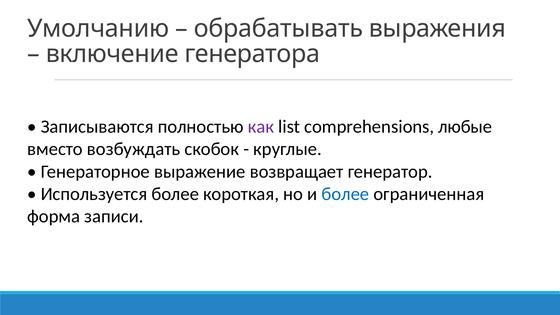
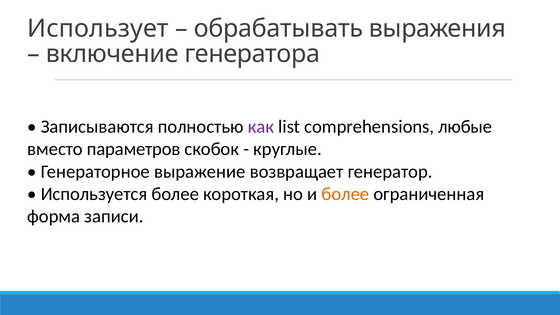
Умолчанию: Умолчанию -> Использует (98, 28)
возбуждать: возбуждать -> параметров (134, 149)
более colour: blue -> orange (345, 194)
